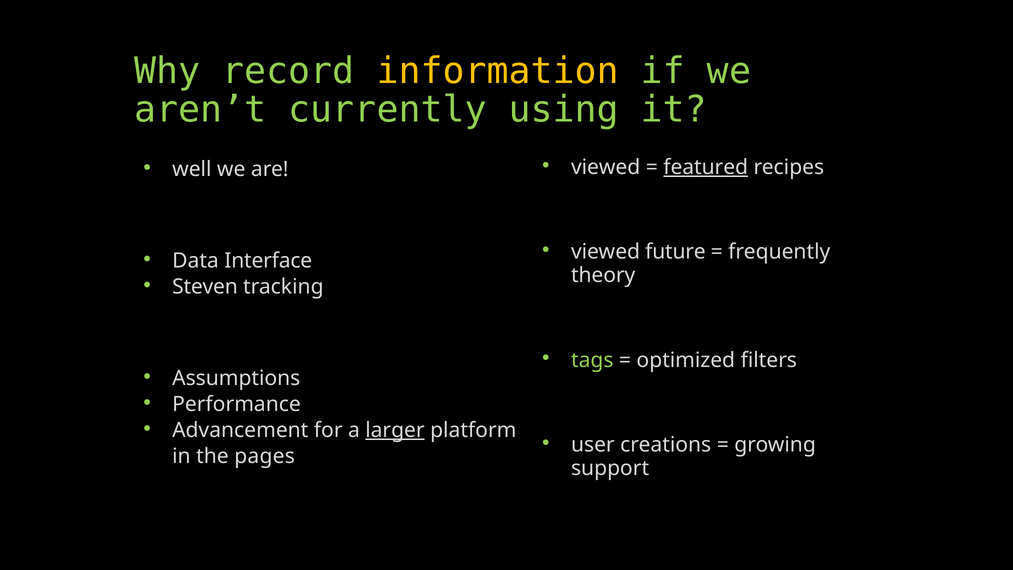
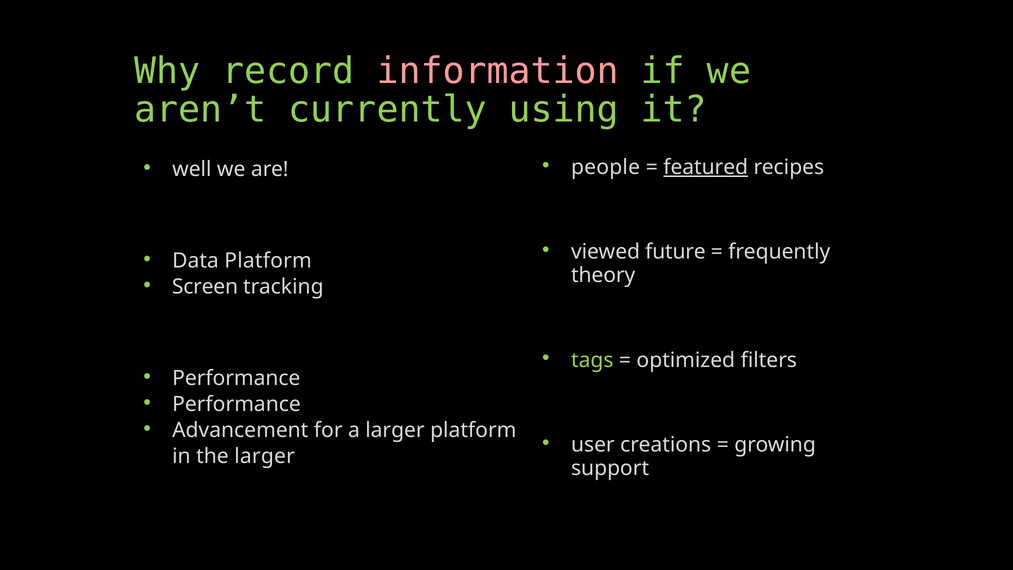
information colour: yellow -> pink (498, 71)
viewed: viewed -> people (606, 167)
Data Interface: Interface -> Platform (268, 261)
Steven: Steven -> Screen (205, 287)
Assumptions: Assumptions -> Performance (236, 378)
larger underline: present -> none (395, 430)
the pages: pages -> larger (265, 456)
